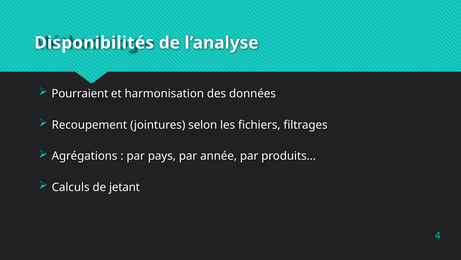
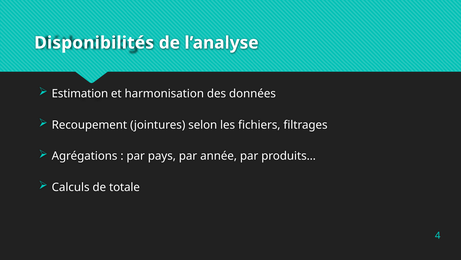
Pourraient: Pourraient -> Estimation (80, 93)
jetant: jetant -> totale (124, 187)
